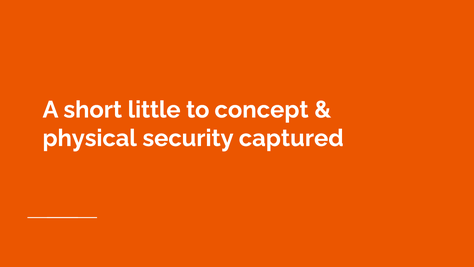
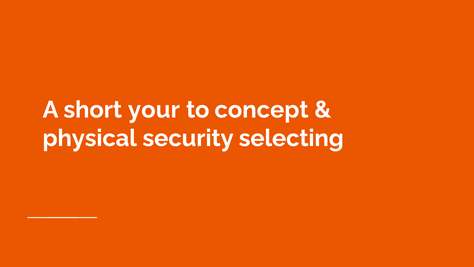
little: little -> your (154, 110)
captured: captured -> selecting (291, 138)
